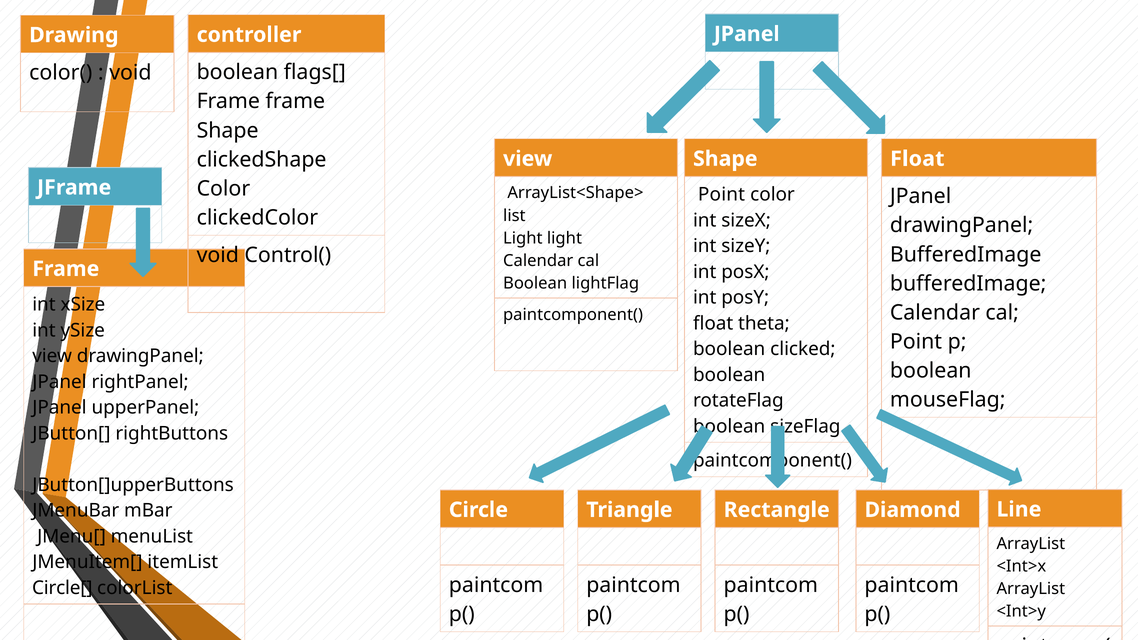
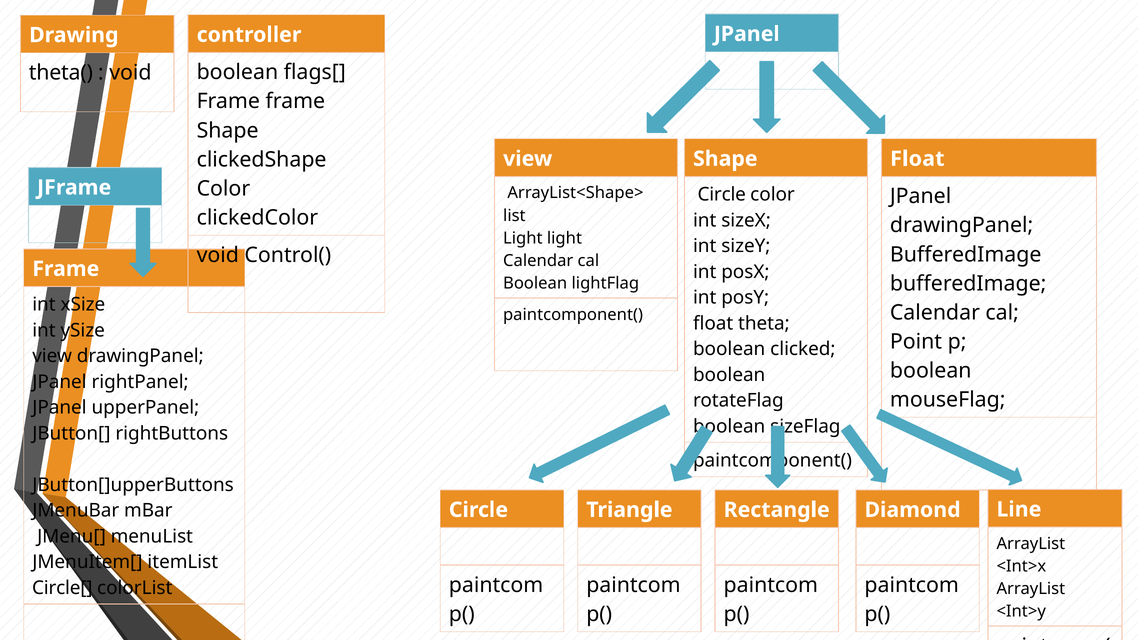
color(: color( -> theta( (61, 73)
Point: Point -> Circle (722, 195)
